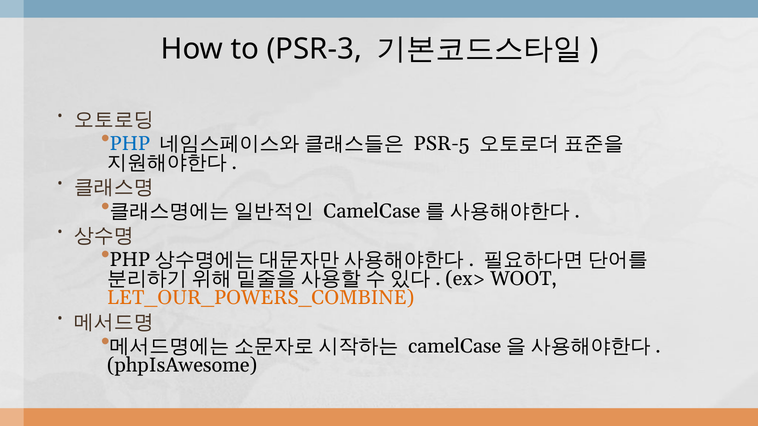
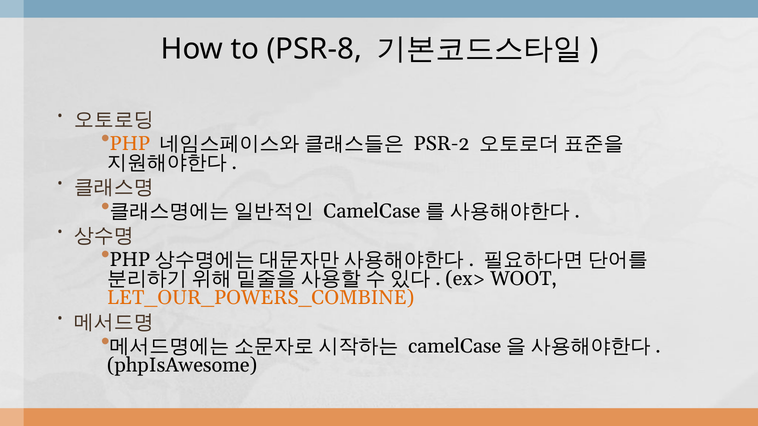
PSR-3: PSR-3 -> PSR-8 (314, 49)
PHP colour: blue -> orange (130, 144)
PSR-5: PSR-5 -> PSR-2 (442, 144)
